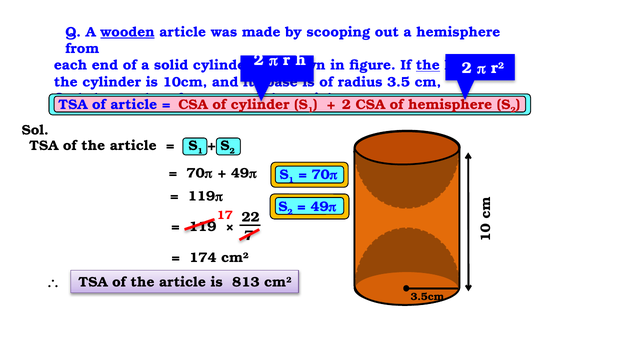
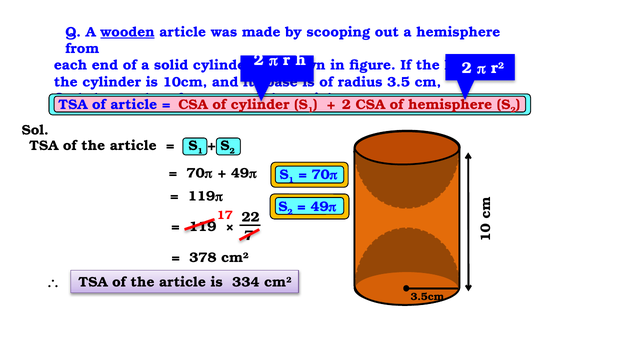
the underline: present -> none (428, 65)
174: 174 -> 378 (203, 258)
813: 813 -> 334 (246, 282)
